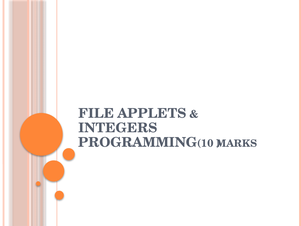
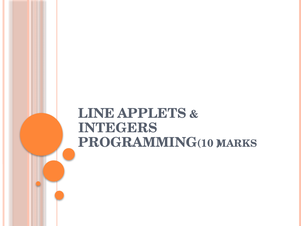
FILE: FILE -> LINE (96, 113)
